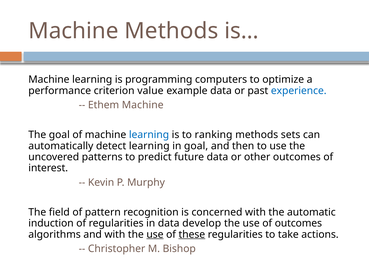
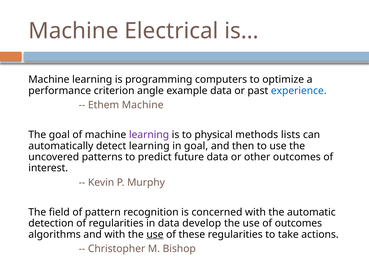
Machine Methods: Methods -> Electrical (172, 31)
value: value -> angle (151, 91)
learning colour: blue -> purple (149, 135)
ranking: ranking -> physical (214, 135)
sets: sets -> lists (291, 135)
induction: induction -> detection (51, 223)
these underline: present -> none (192, 234)
